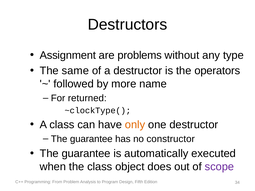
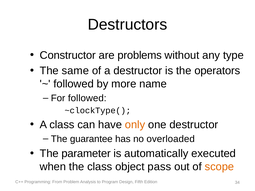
Assignment: Assignment -> Constructor (68, 55)
For returned: returned -> followed (87, 98)
constructor: constructor -> overloaded (171, 139)
guarantee: guarantee -> parameter (86, 154)
does: does -> pass (159, 167)
scope colour: purple -> orange (219, 167)
